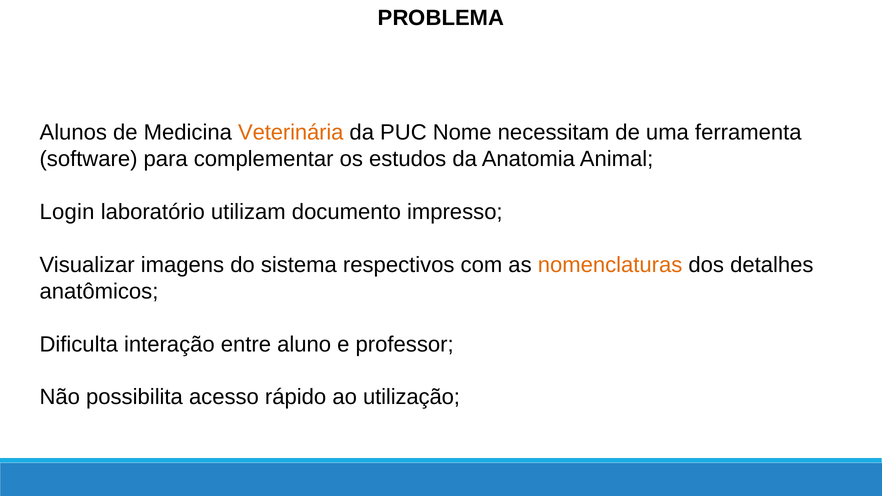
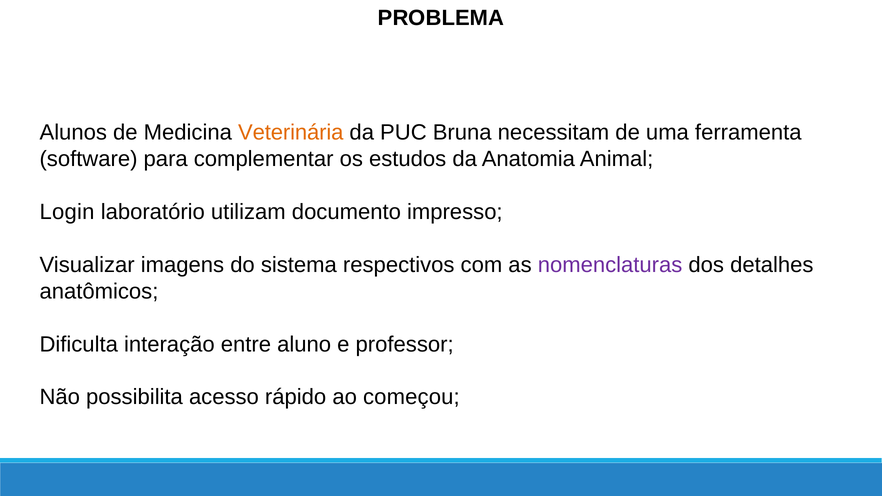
Nome: Nome -> Bruna (462, 133)
nomenclaturas colour: orange -> purple (610, 265)
utilização: utilização -> começou (411, 397)
